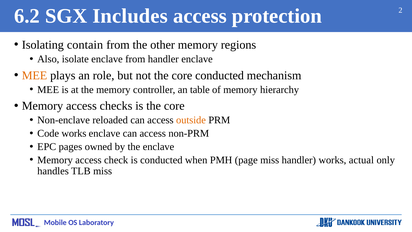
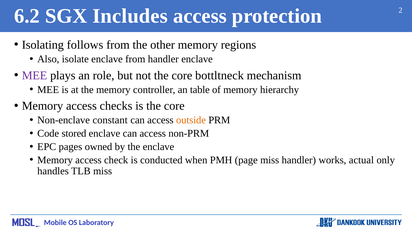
contain: contain -> follows (85, 45)
MEE colour: orange -> purple (35, 75)
core conducted: conducted -> bottltneck (220, 75)
reloaded: reloaded -> constant (110, 120)
Code works: works -> stored (74, 133)
